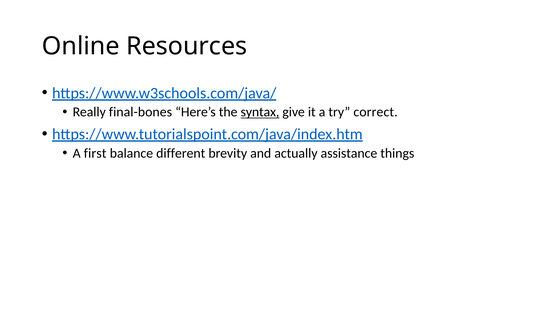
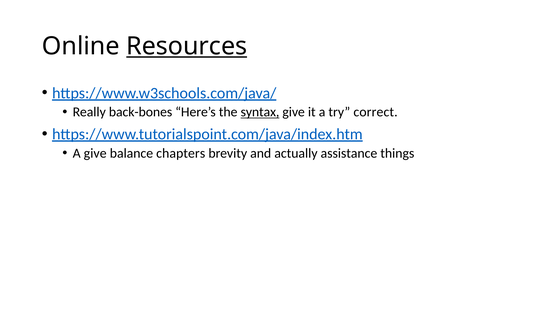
Resources underline: none -> present (187, 46)
final-bones: final-bones -> back-bones (141, 112)
A first: first -> give (95, 153)
different: different -> chapters (181, 153)
